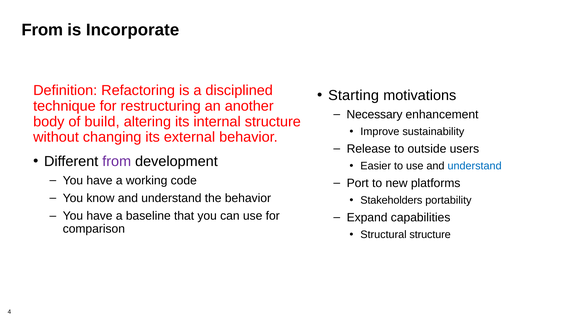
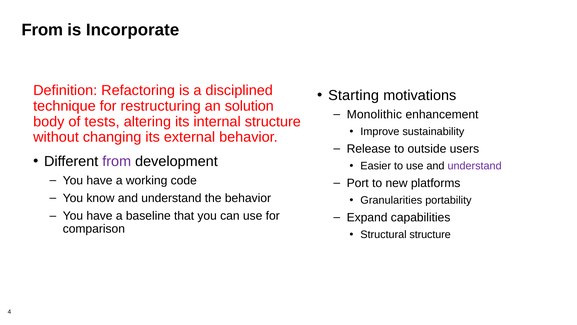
another: another -> solution (249, 106)
Necessary: Necessary -> Monolithic (374, 114)
build: build -> tests (102, 121)
understand colour: blue -> purple (475, 166)
Stakeholders: Stakeholders -> Granularities (391, 200)
